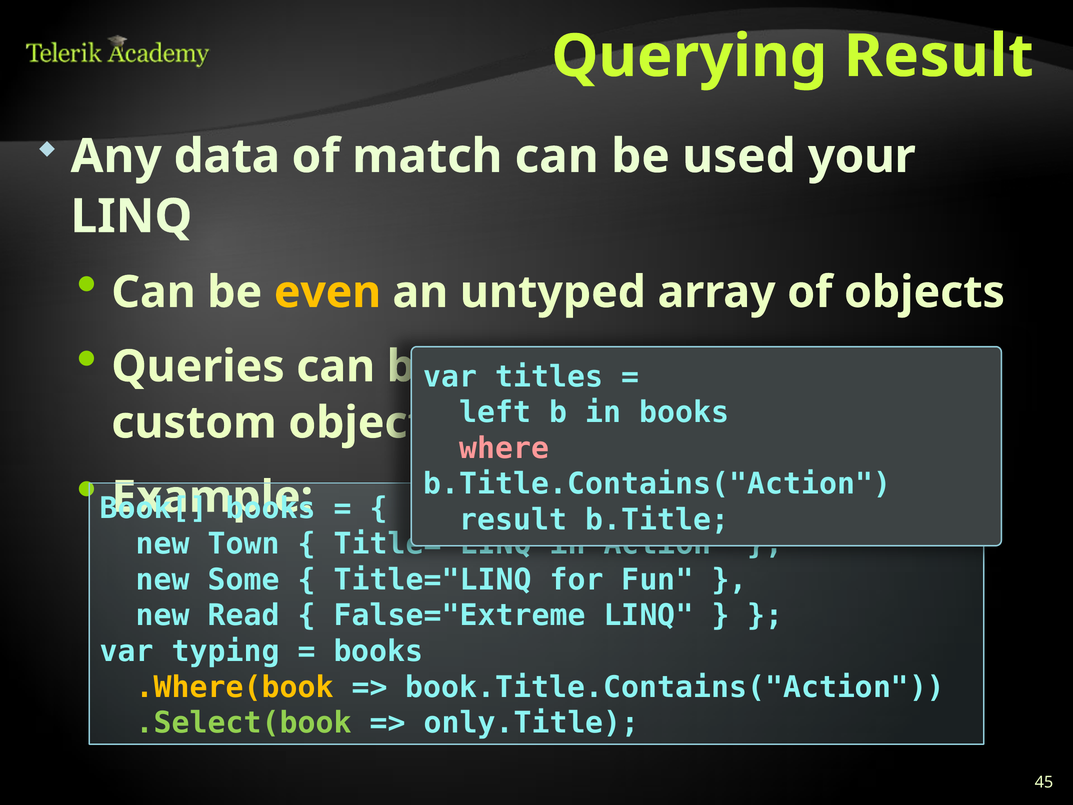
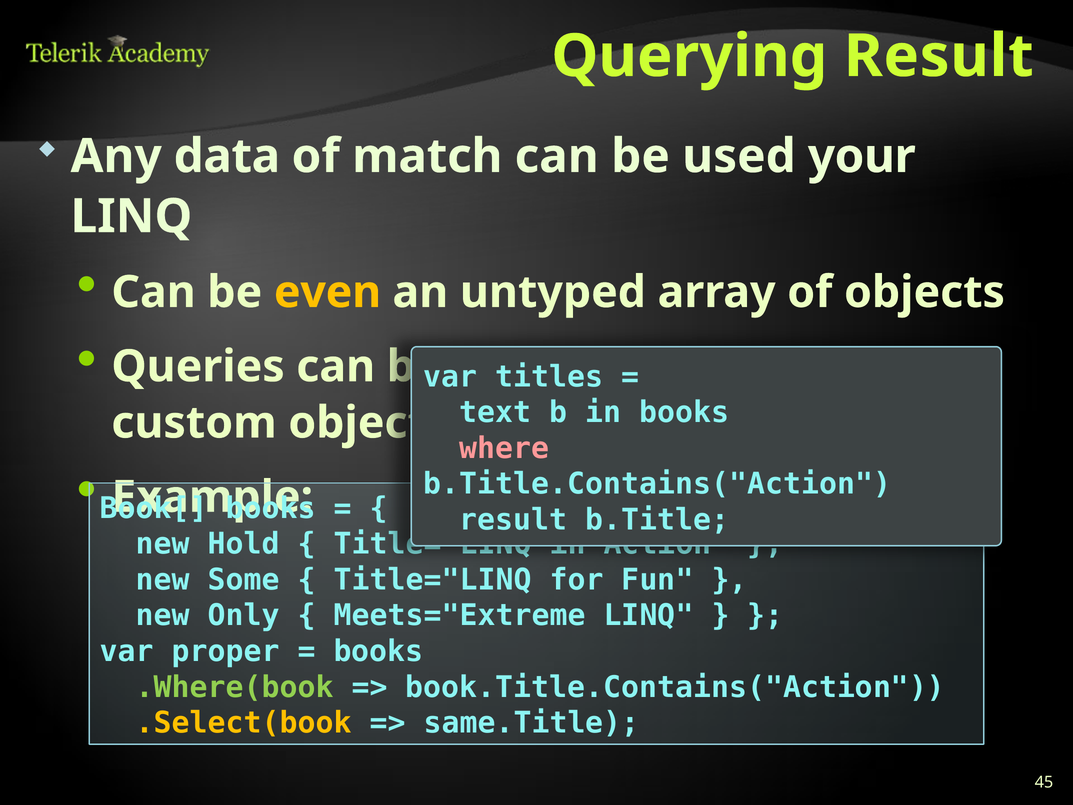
left: left -> text (495, 412)
Town: Town -> Hold (244, 544)
Read: Read -> Only (244, 615)
False="Extreme: False="Extreme -> Meets="Extreme (460, 615)
typing: typing -> proper (226, 651)
.Where(book colour: yellow -> light green (235, 687)
.Select(book colour: light green -> yellow (244, 723)
only.Title: only.Title -> same.Title (532, 723)
